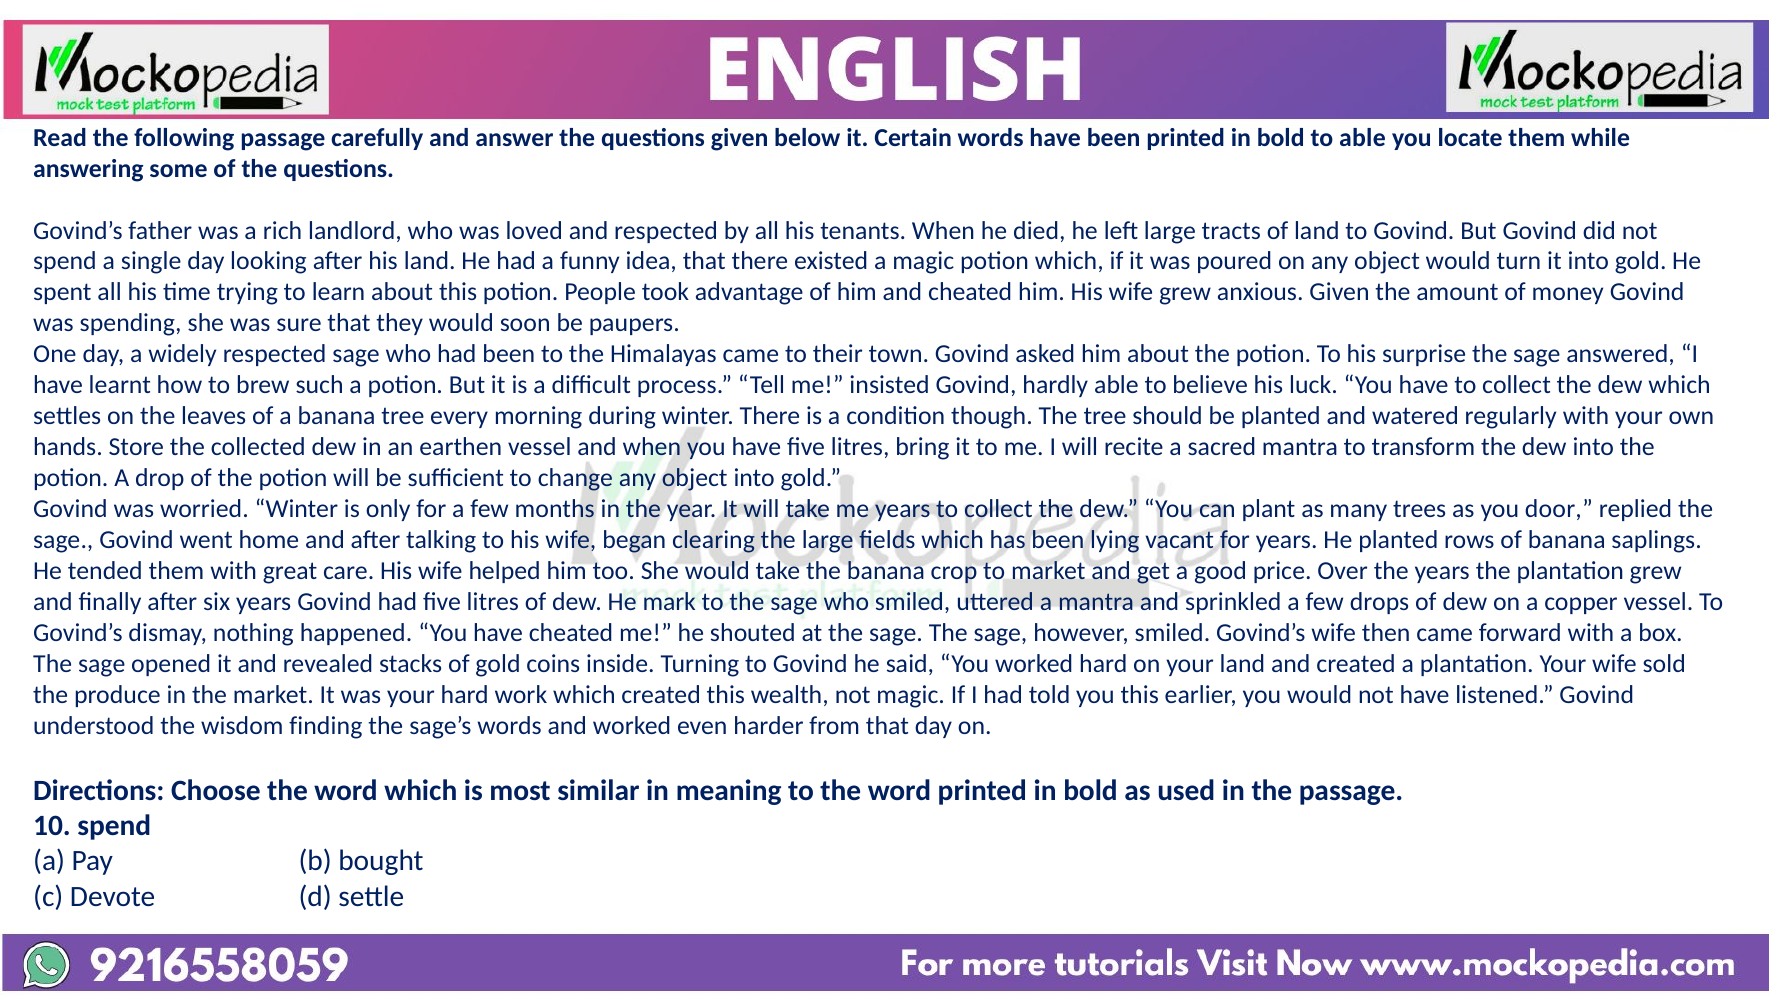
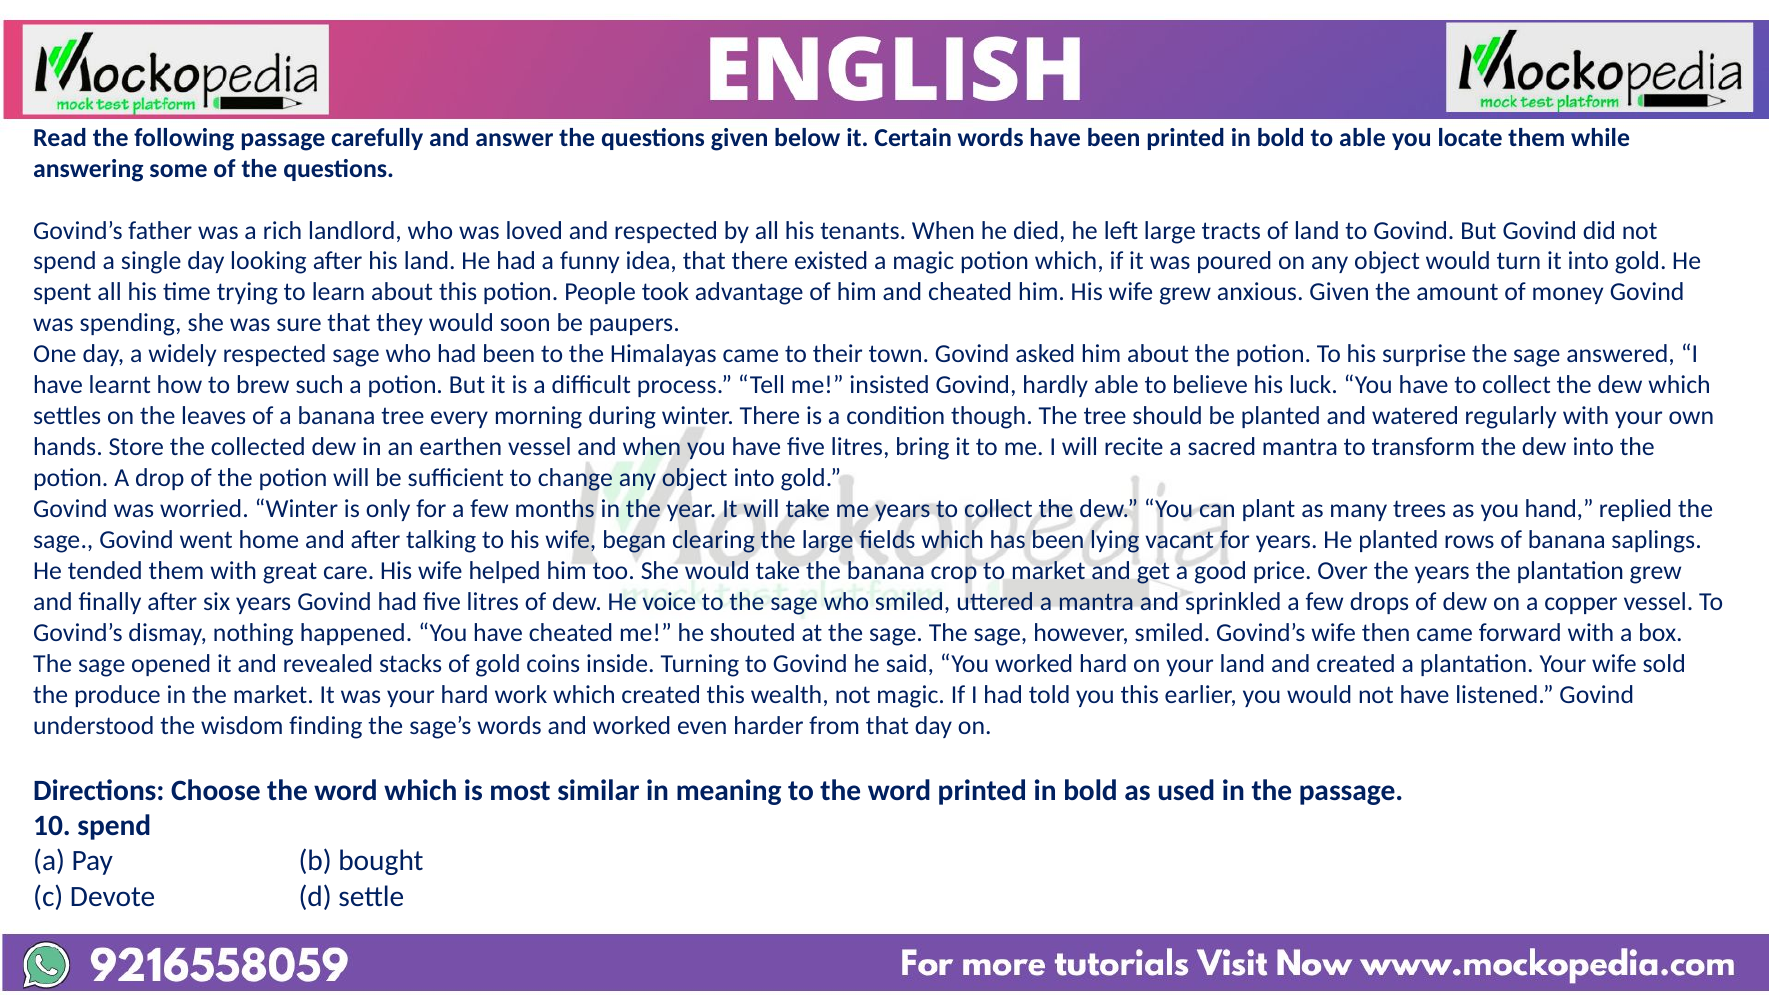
door: door -> hand (1559, 509)
mark: mark -> voice (669, 602)
